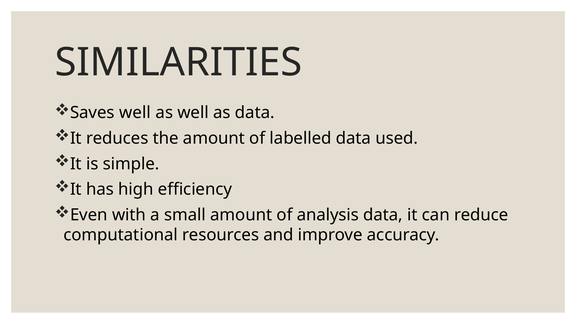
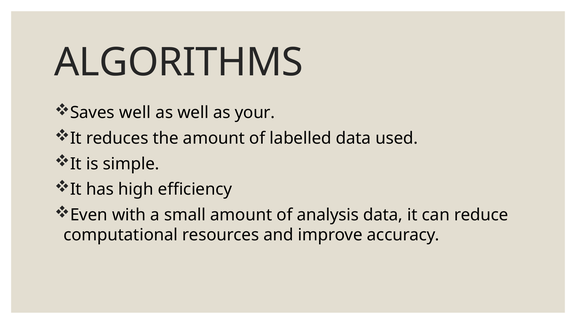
SIMILARITIES: SIMILARITIES -> ALGORITHMS (179, 63)
as data: data -> your (255, 113)
